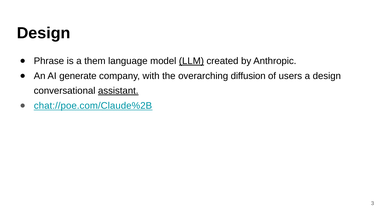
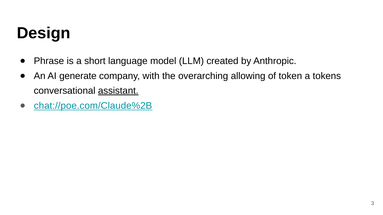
them: them -> short (95, 61)
LLM underline: present -> none (191, 61)
diffusion: diffusion -> allowing (248, 76)
users: users -> token (290, 76)
a design: design -> tokens (327, 76)
